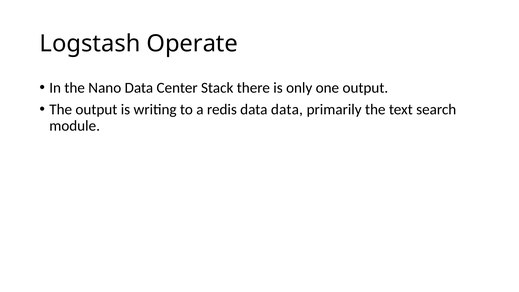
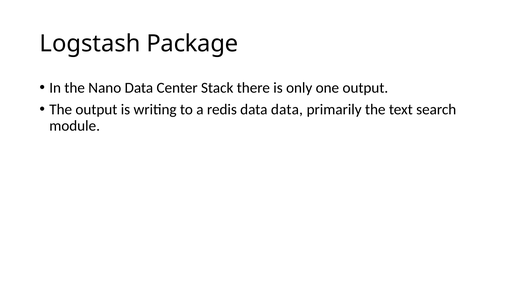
Operate: Operate -> Package (192, 44)
